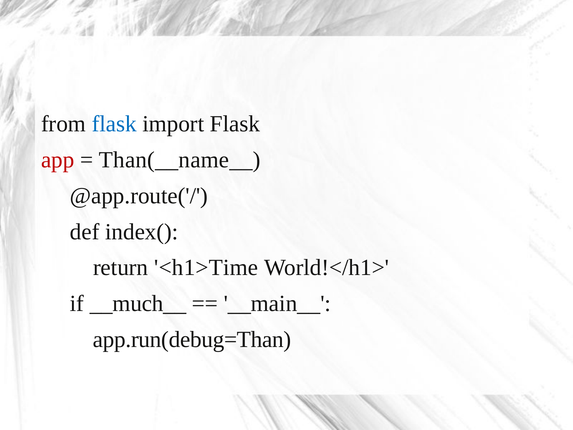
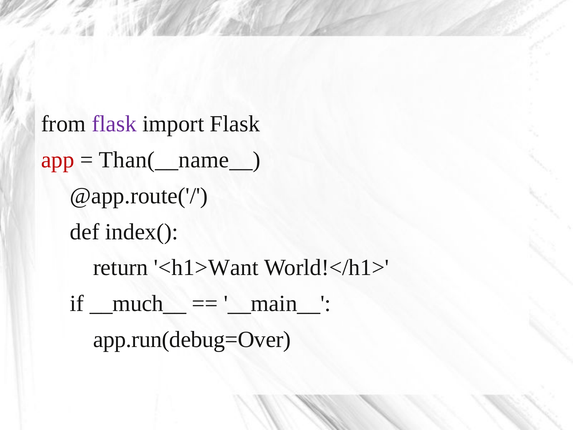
flask colour: blue -> purple (114, 124)
<h1>Time: <h1>Time -> <h1>Want (206, 268)
app.run(debug=Than: app.run(debug=Than -> app.run(debug=Over (192, 339)
